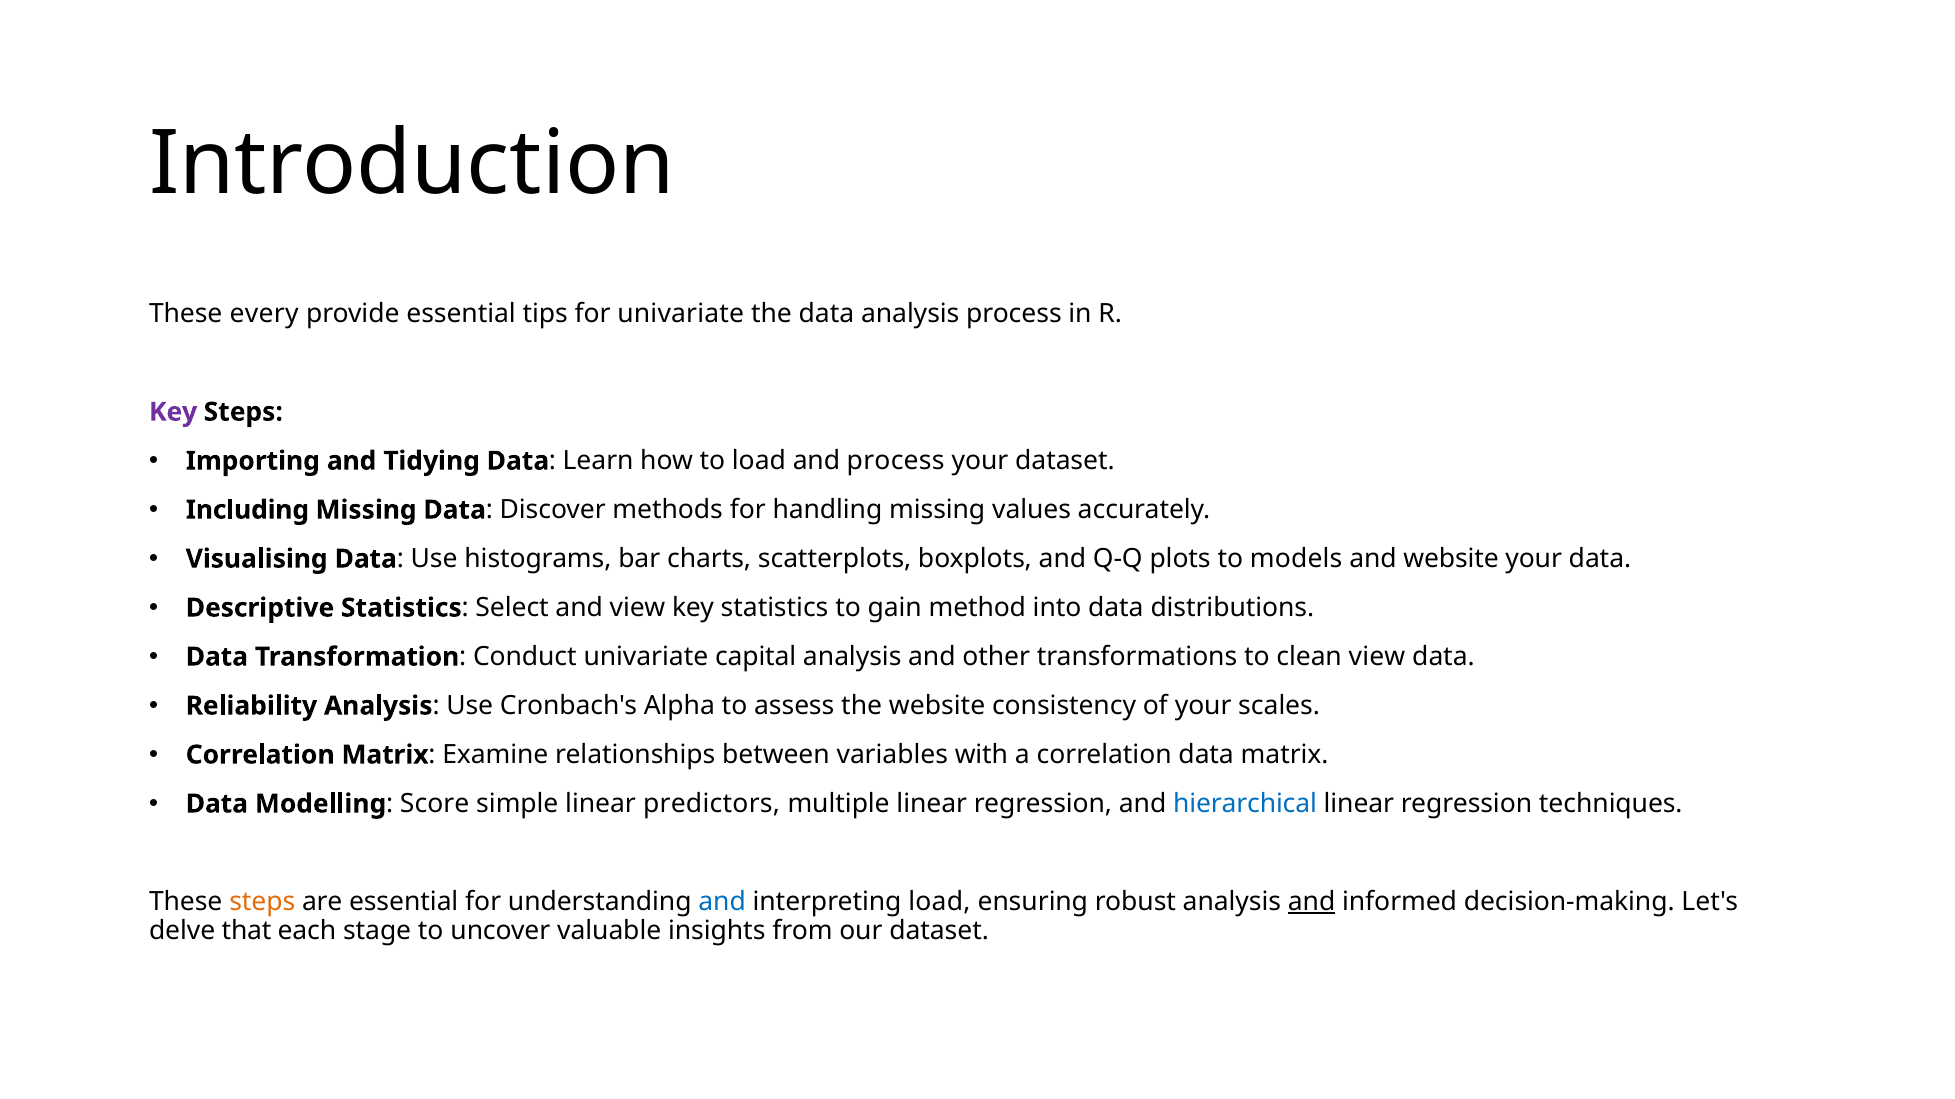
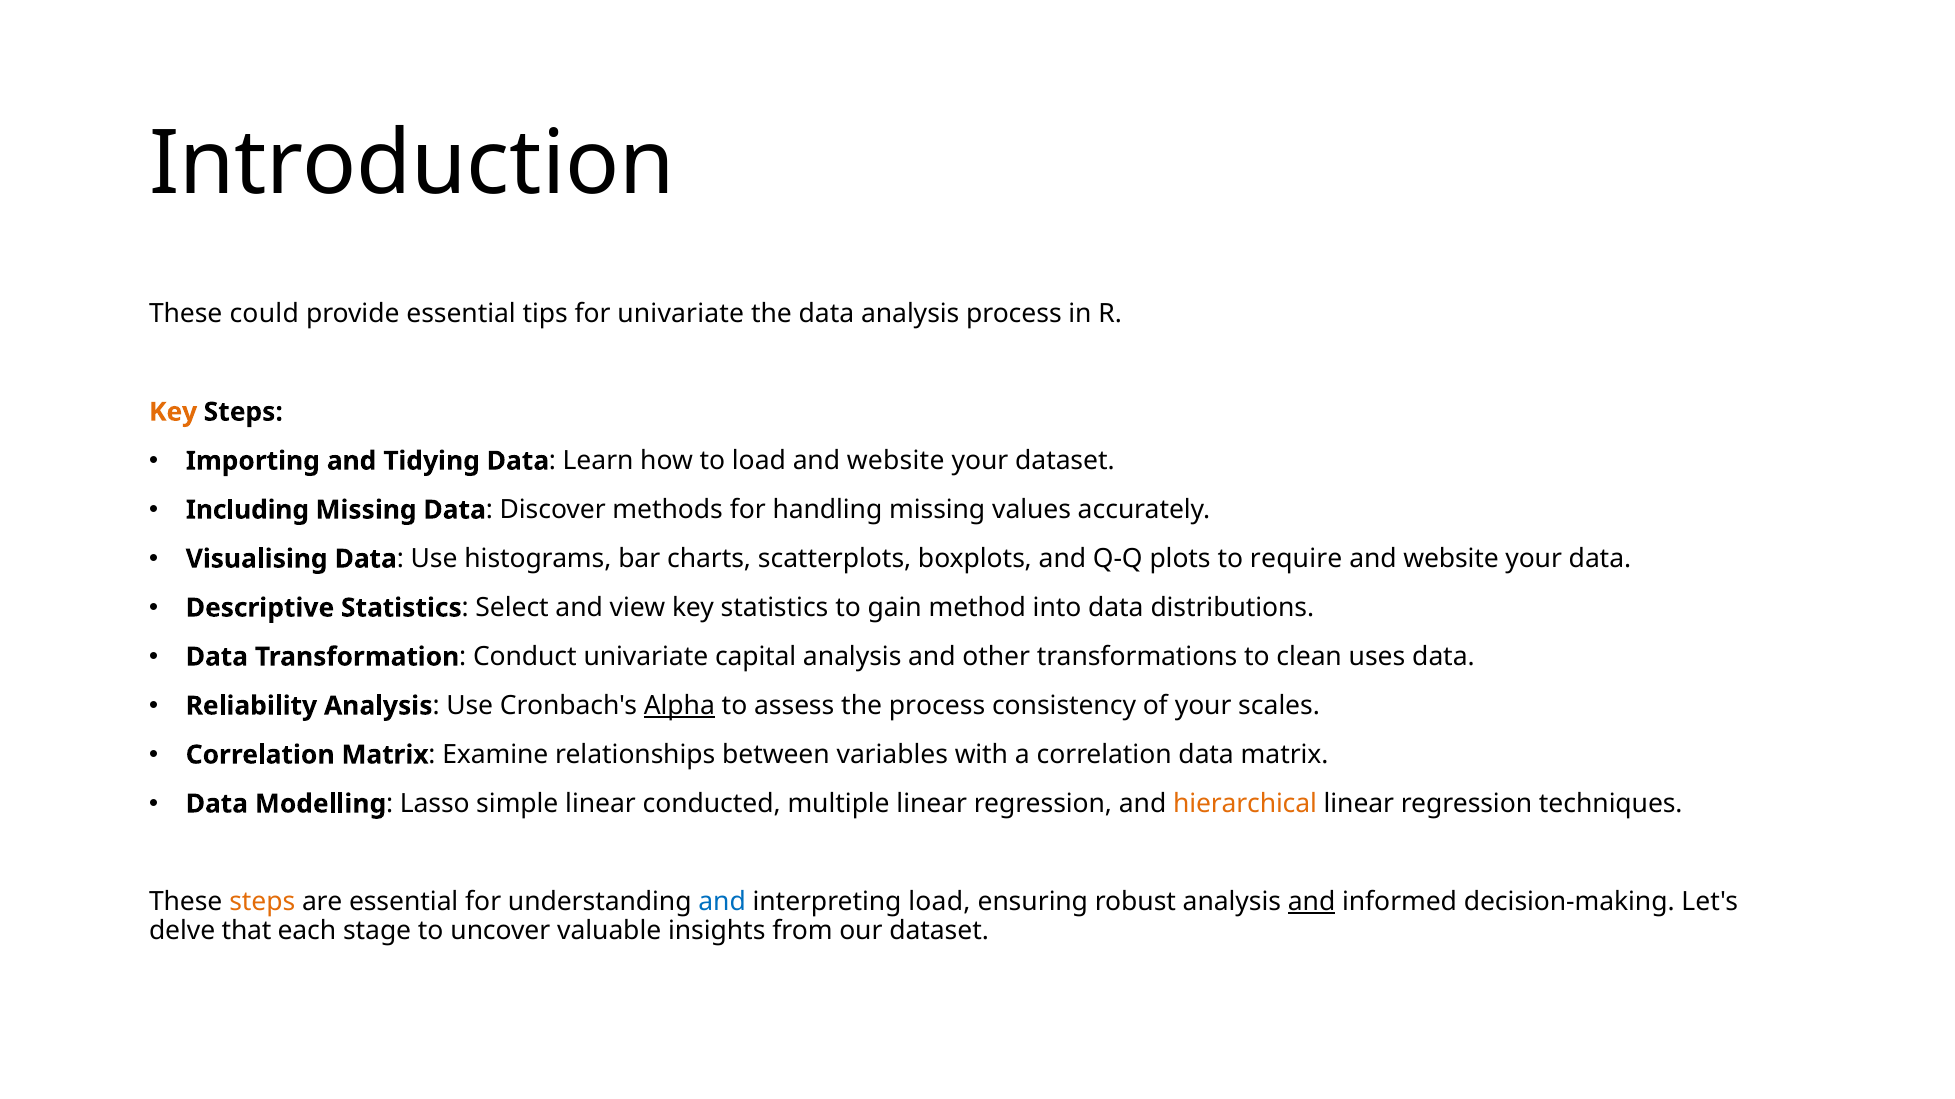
every: every -> could (264, 314)
Key colour: purple -> orange (173, 412)
load and process: process -> website (896, 461)
models: models -> require (1296, 559)
clean view: view -> uses (1377, 657)
Alpha underline: none -> present (679, 706)
the website: website -> process (937, 706)
Score: Score -> Lasso (435, 804)
predictors: predictors -> conducted (712, 804)
hierarchical colour: blue -> orange (1245, 804)
